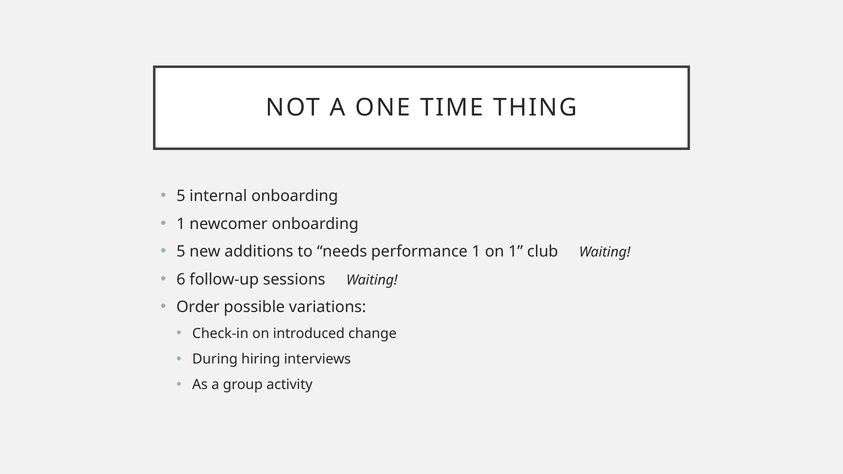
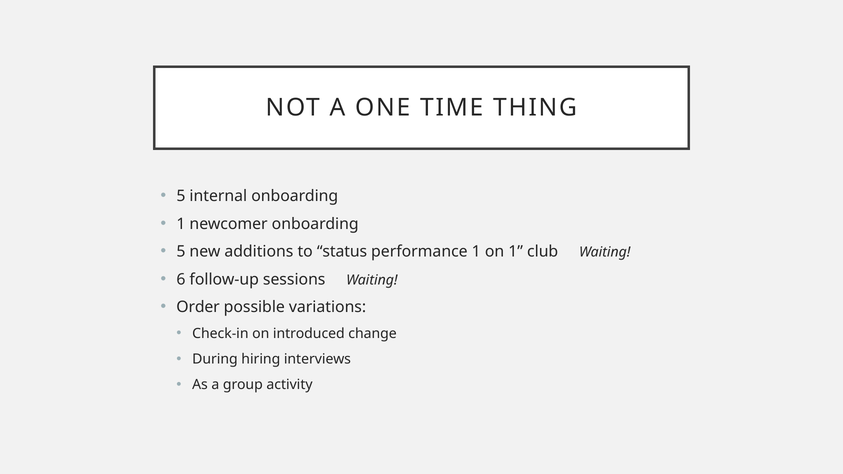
needs: needs -> status (342, 252)
